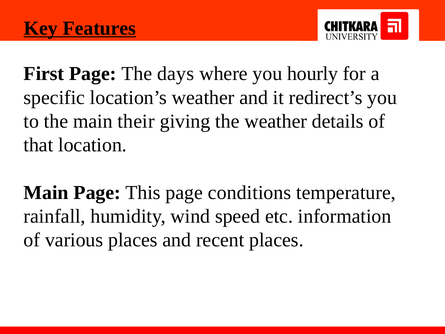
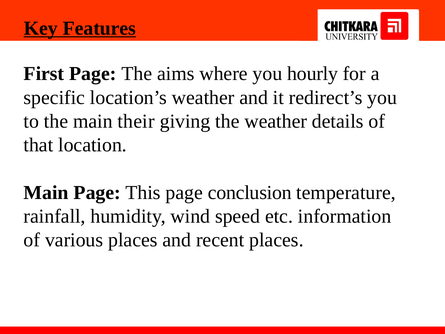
days: days -> aims (176, 74)
conditions: conditions -> conclusion (250, 192)
